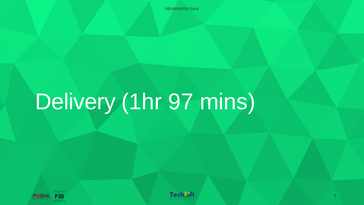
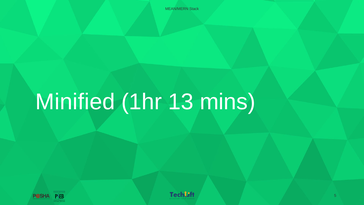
Delivery: Delivery -> Minified (75, 102)
97: 97 -> 13 (181, 102)
